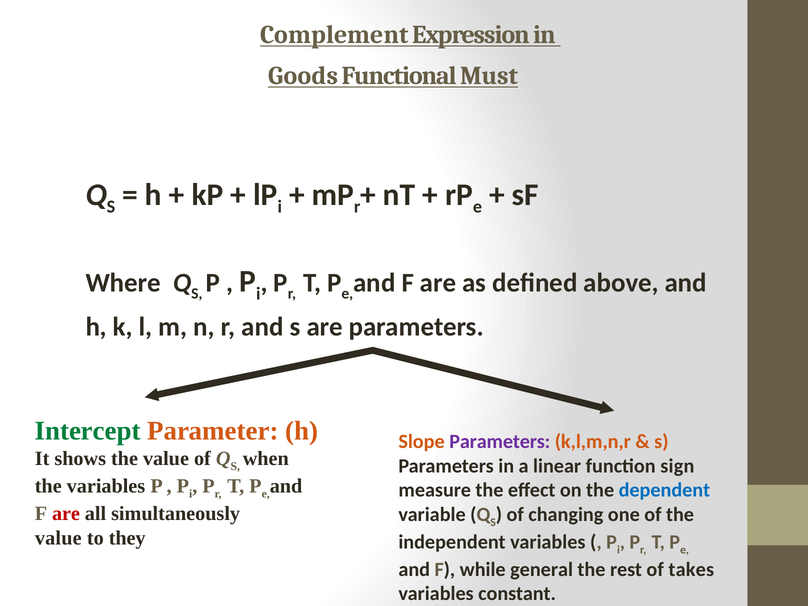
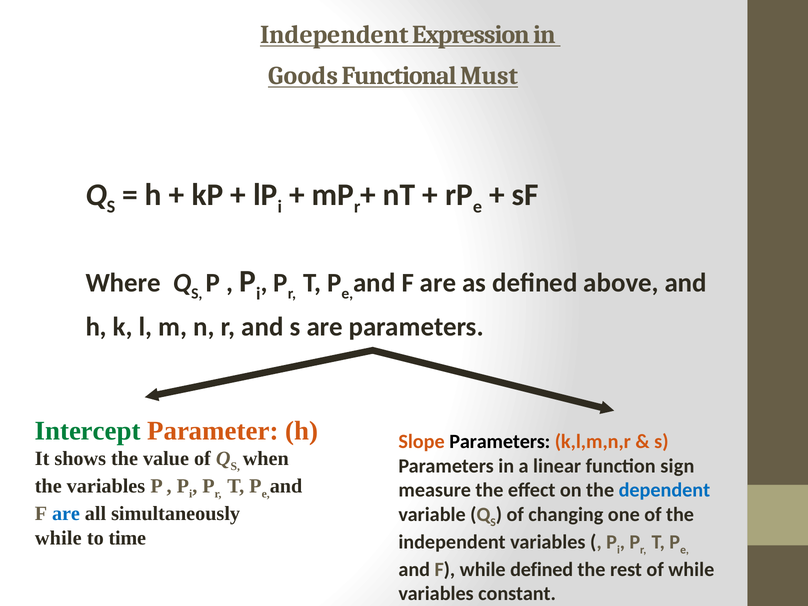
Complement: Complement -> Independent (335, 35)
Parameters colour: purple -> black (500, 442)
are colour: red -> blue (66, 514)
value: value -> while (58, 538)
they: they -> time (127, 538)
while general: general -> defined (542, 569)
of takes: takes -> while (691, 569)
